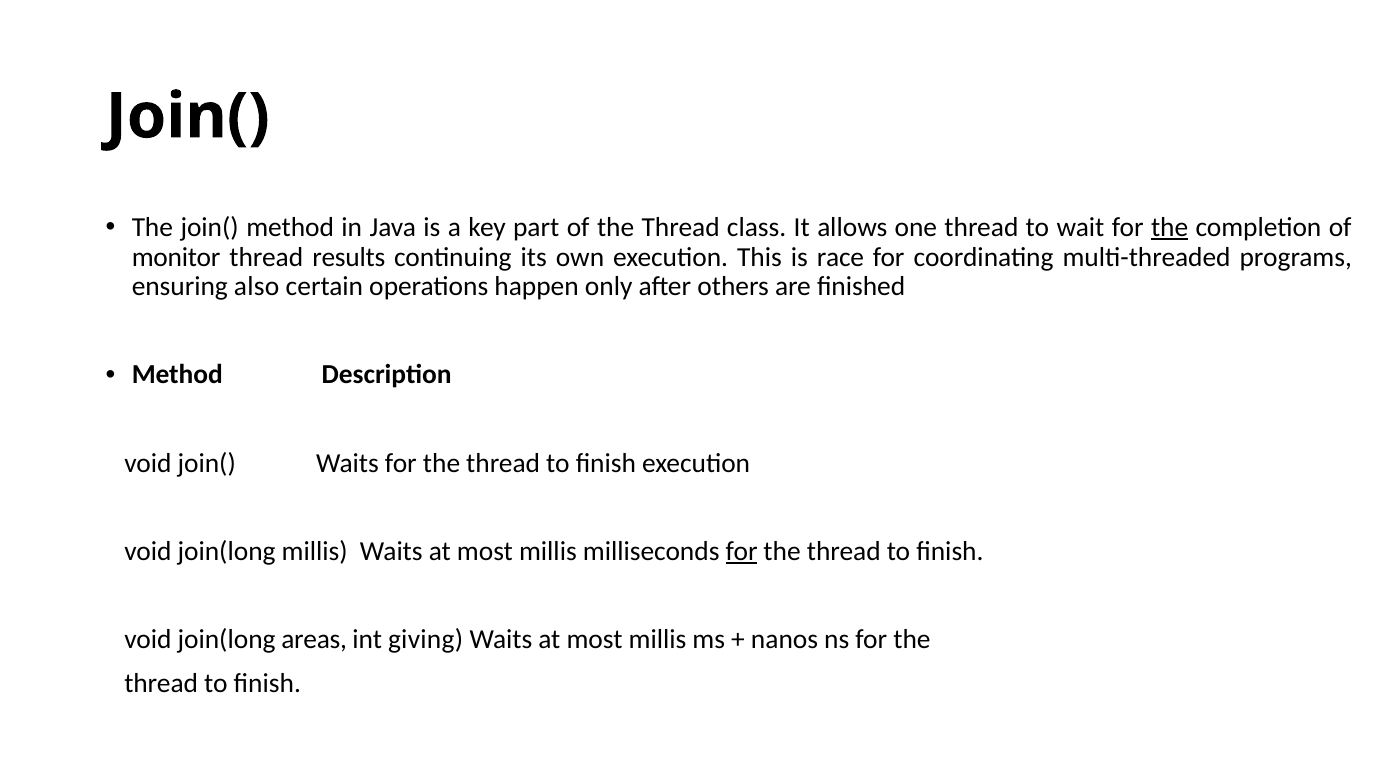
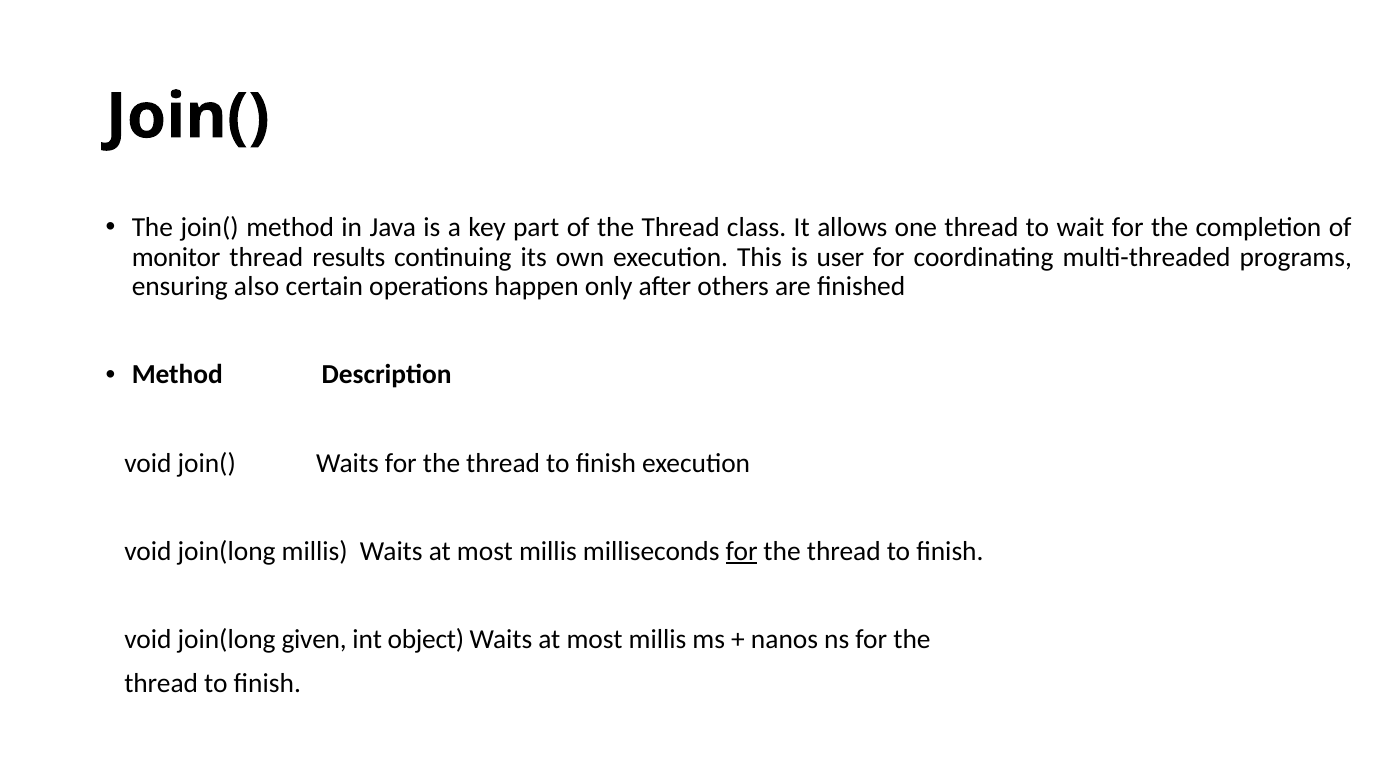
the underline: present -> none (1170, 228)
race: race -> user (840, 257)
areas: areas -> given (314, 640)
giving: giving -> object (426, 640)
